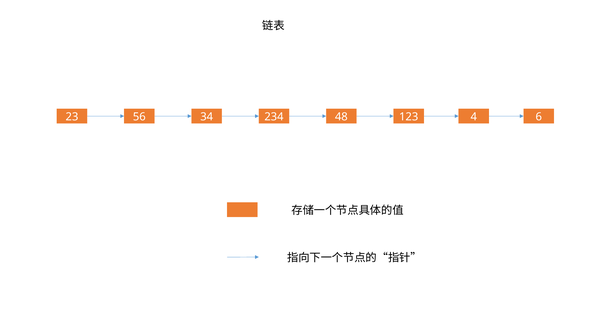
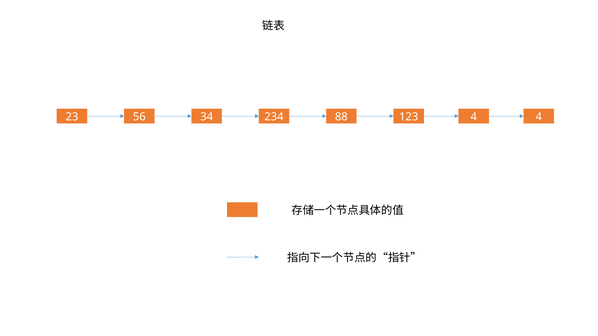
48: 48 -> 88 (341, 117)
34 6: 6 -> 4 (539, 117)
